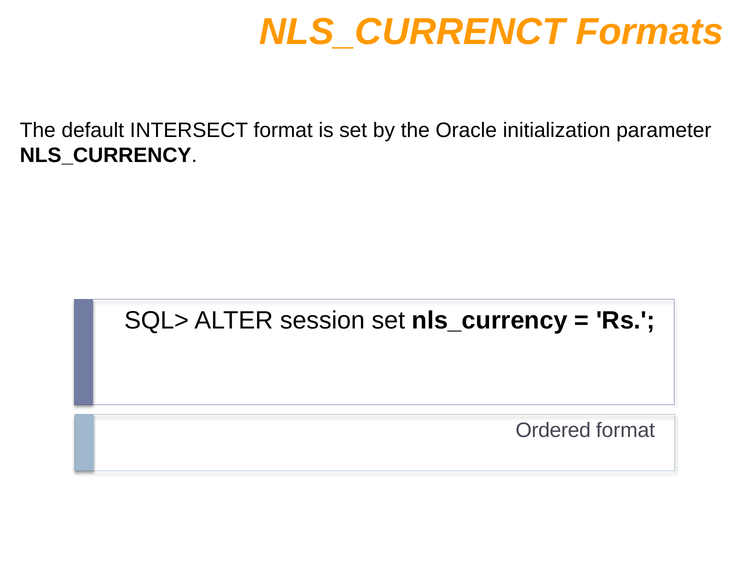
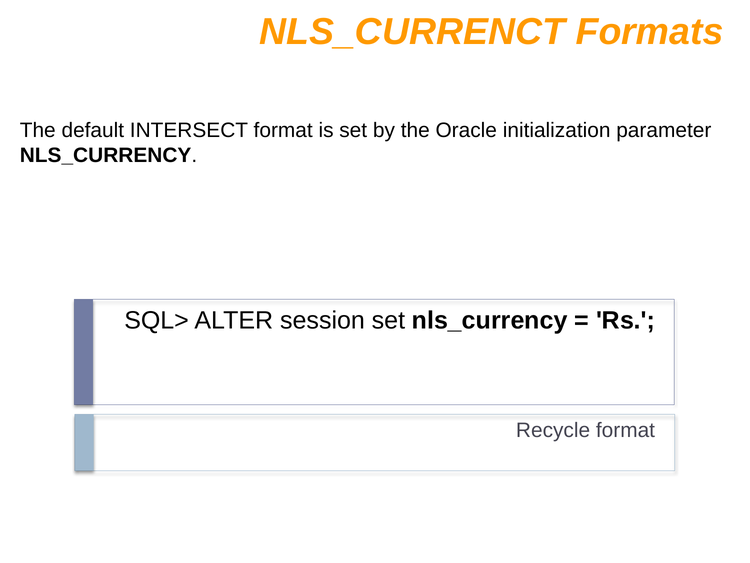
Ordered: Ordered -> Recycle (553, 430)
